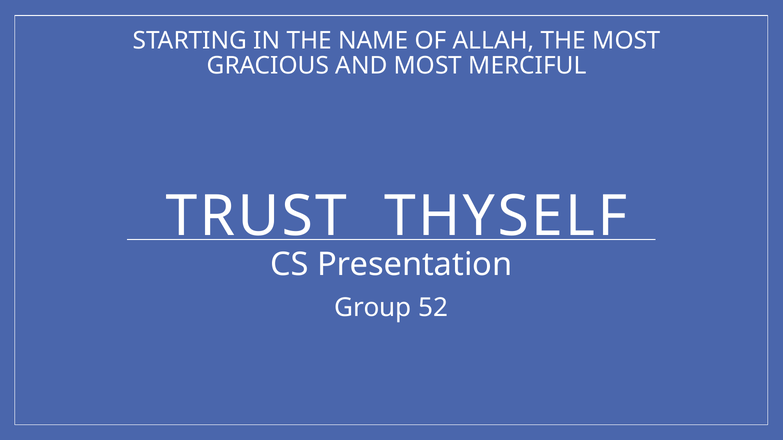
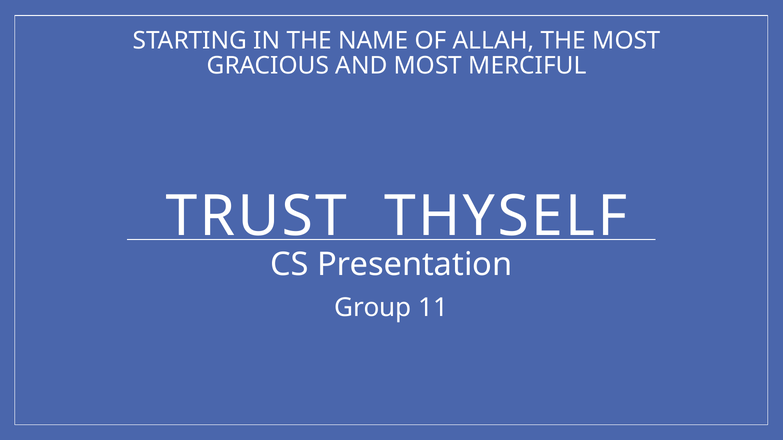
52: 52 -> 11 (433, 308)
